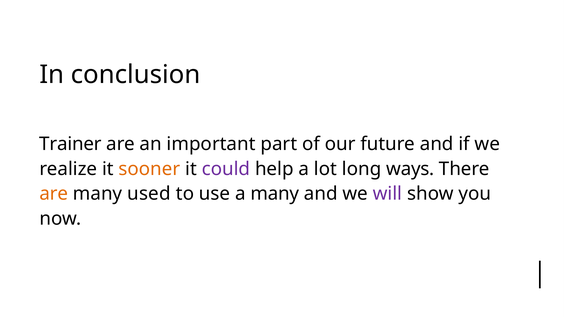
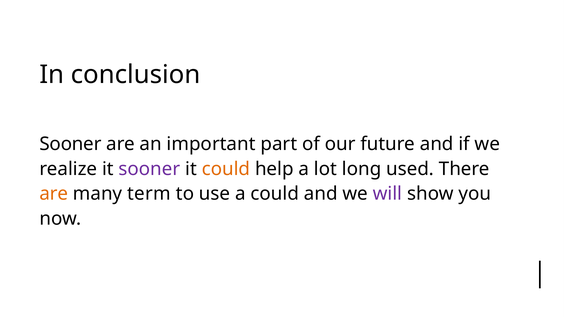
Trainer: Trainer -> Sooner (70, 144)
sooner colour: orange -> purple (149, 169)
could colour: purple -> orange (226, 169)
ways: ways -> used (410, 169)
used: used -> term (149, 194)
a many: many -> could (275, 194)
